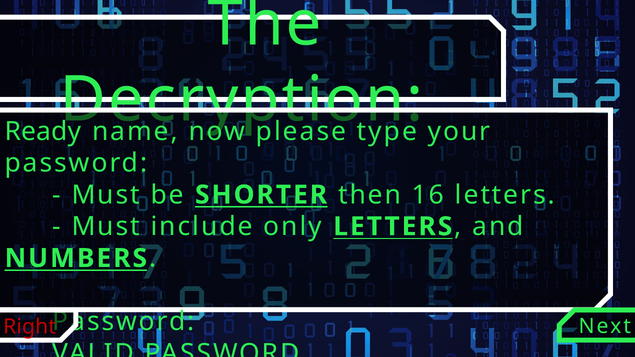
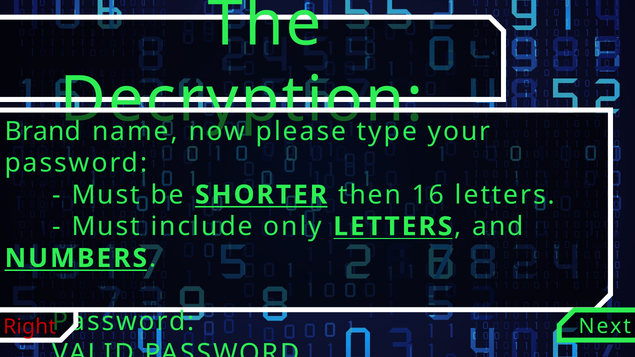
Ready: Ready -> Brand (43, 131)
